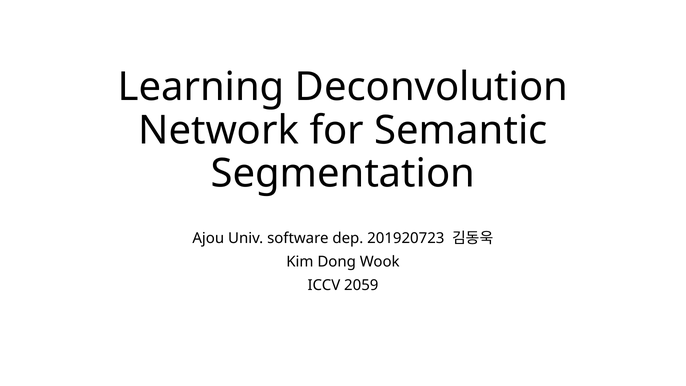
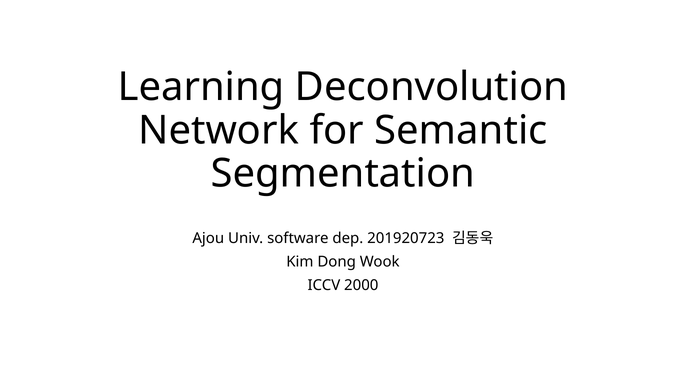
2059: 2059 -> 2000 (361, 285)
